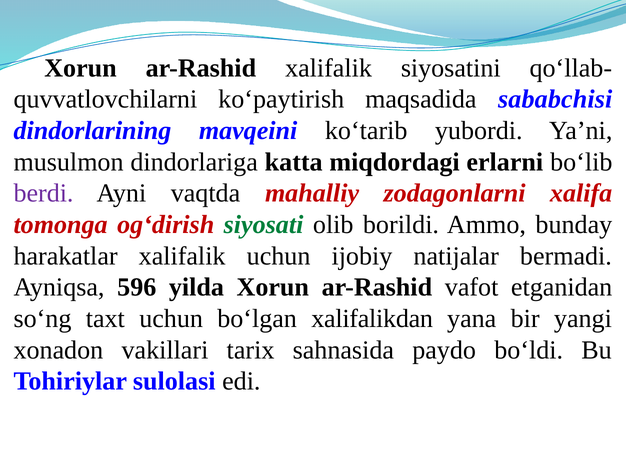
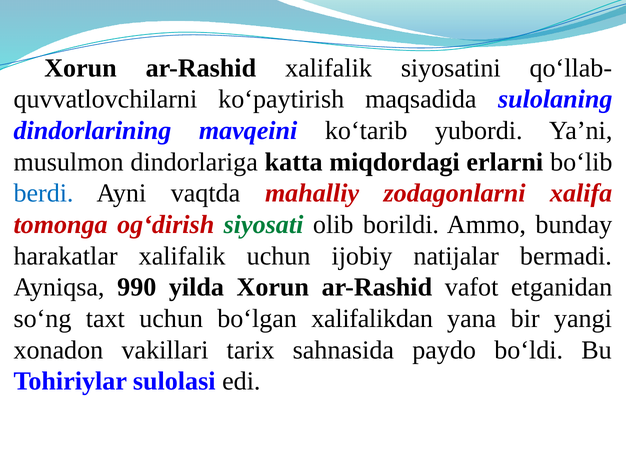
sababchisi: sababchisi -> sulolaning (555, 99)
berdi colour: purple -> blue (44, 193)
596: 596 -> 990 (137, 287)
